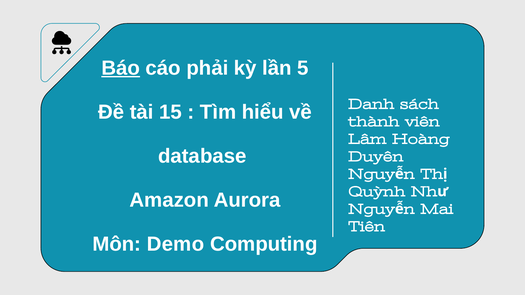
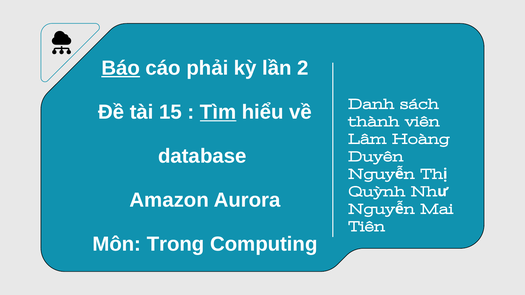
5: 5 -> 2 (303, 68)
Tìm underline: none -> present (218, 112)
Demo: Demo -> Trong (176, 244)
